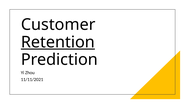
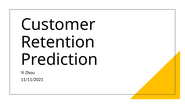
Retention underline: present -> none (58, 42)
